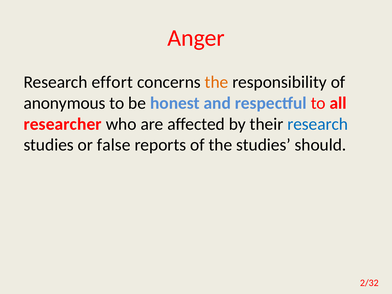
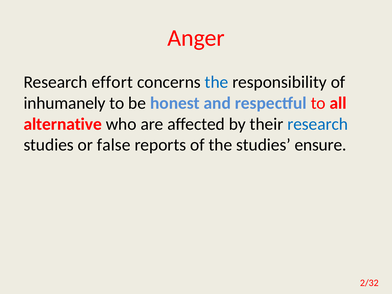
the colour: orange -> blue (217, 82)
anonymous: anonymous -> inhumanely (65, 103)
researcher: researcher -> alternative (63, 124)
should: should -> ensure (321, 145)
